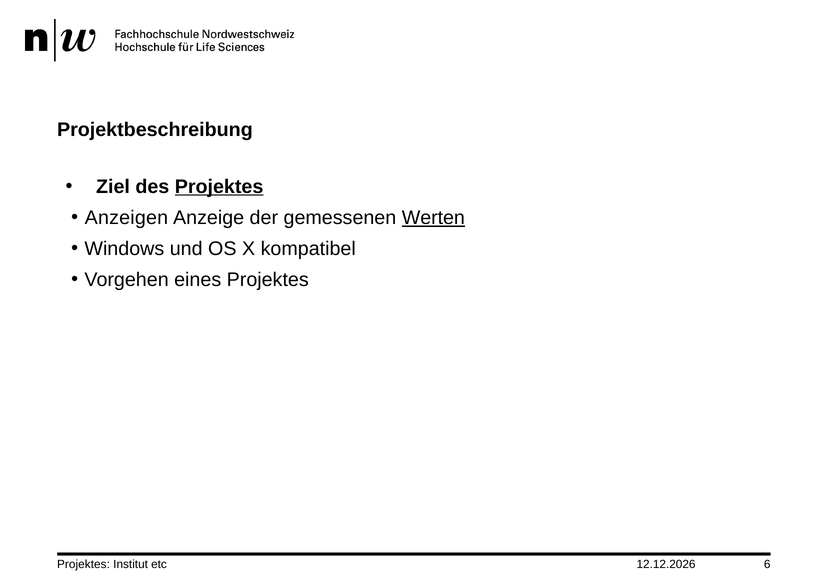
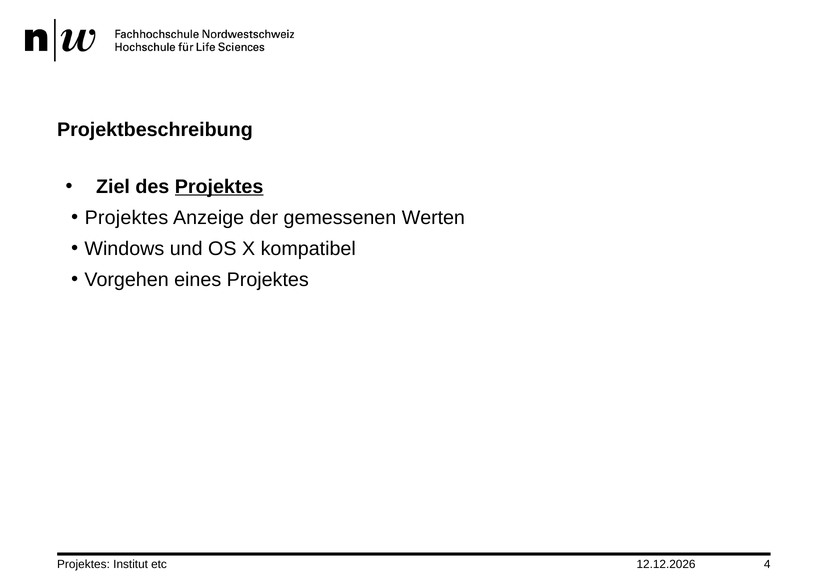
Anzeigen: Anzeigen -> Projektes (126, 218)
Werten underline: present -> none (433, 218)
6: 6 -> 4 (767, 565)
